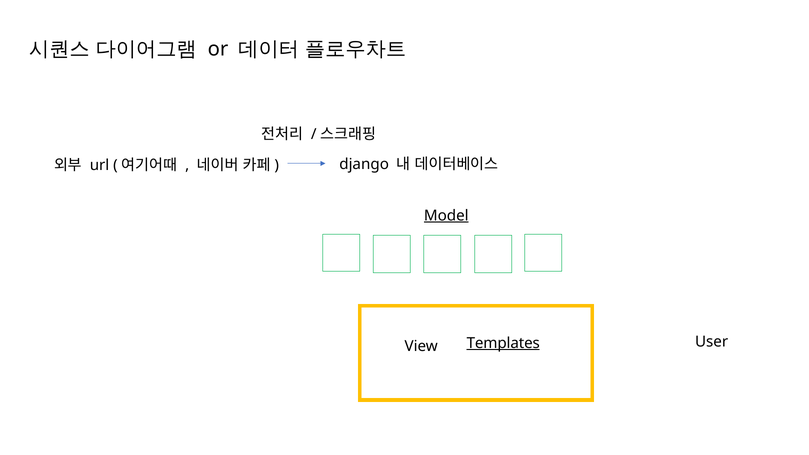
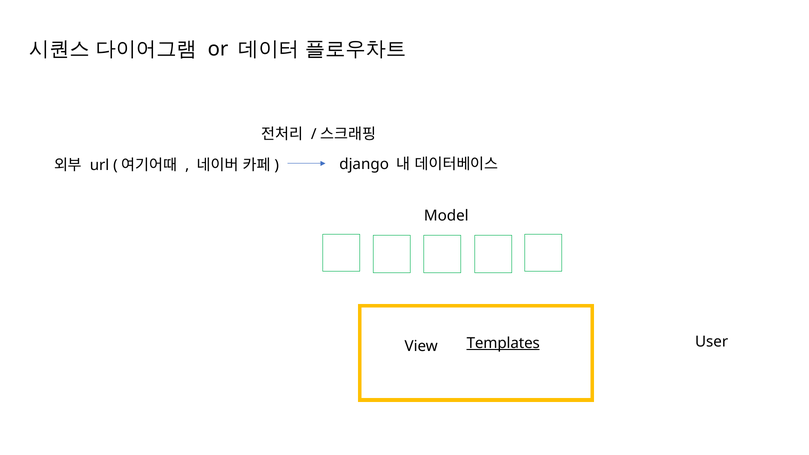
Model underline: present -> none (446, 216)
